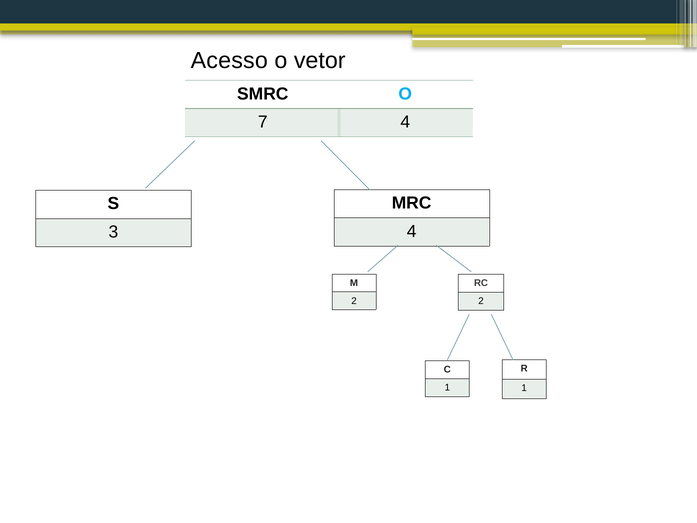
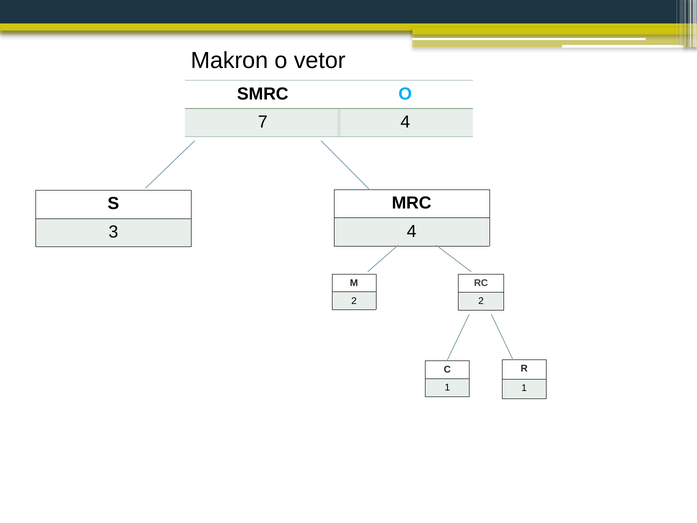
Acesso: Acesso -> Makron (229, 61)
